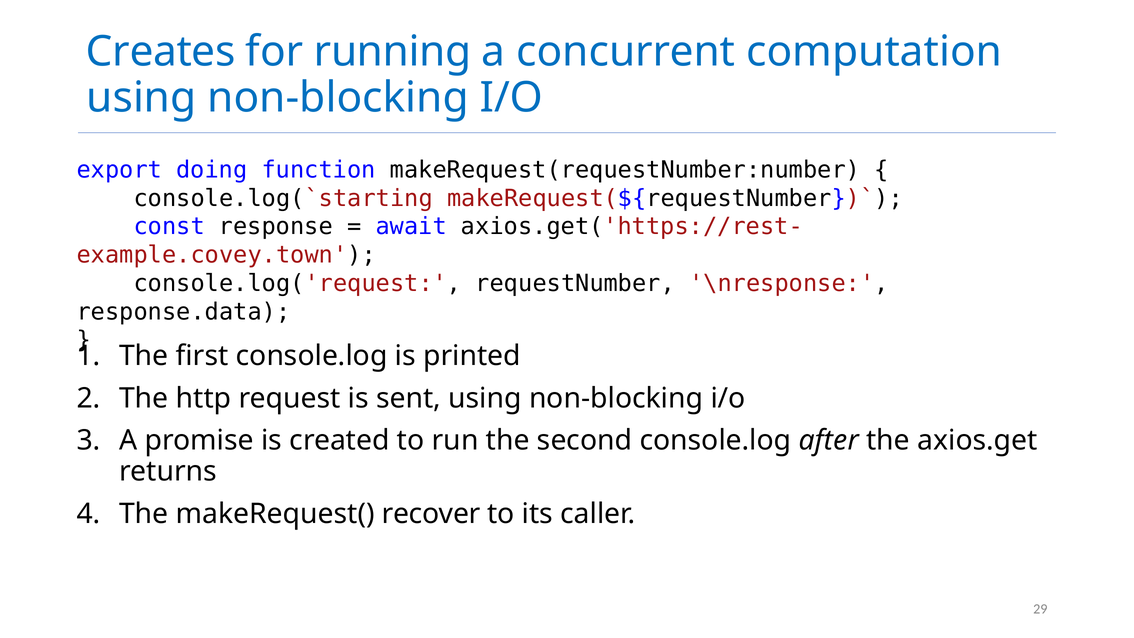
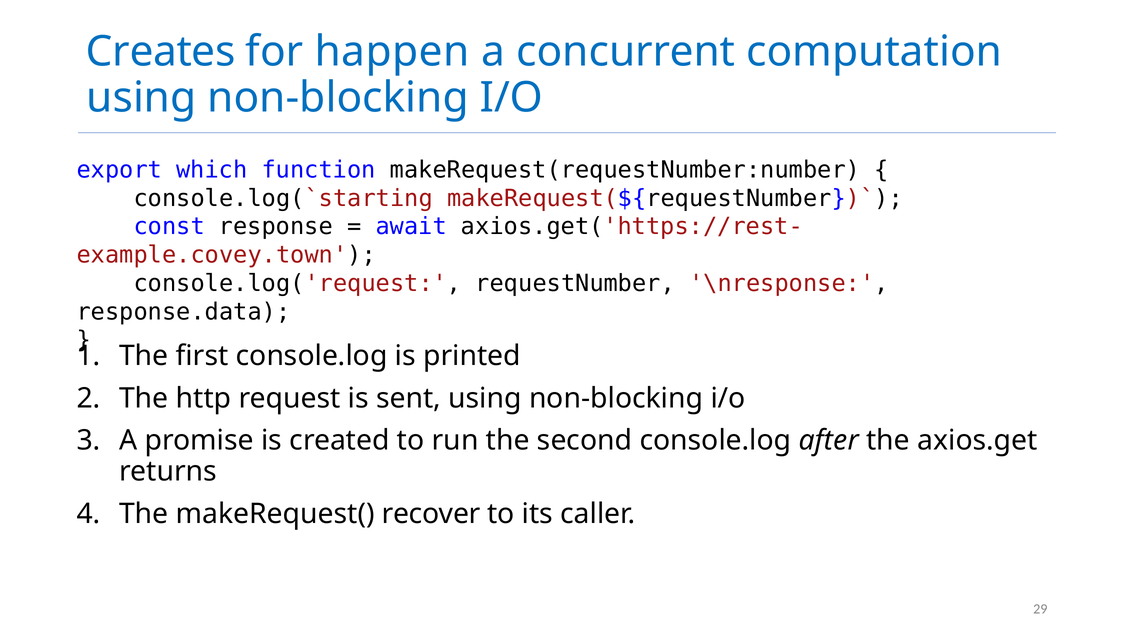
running: running -> happen (392, 52)
doing: doing -> which (212, 170)
